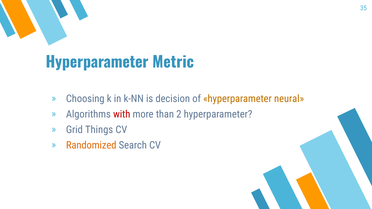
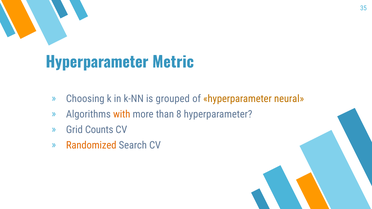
decision: decision -> grouped (173, 99)
with colour: red -> orange (122, 114)
2: 2 -> 8 (179, 114)
Things: Things -> Counts (99, 130)
